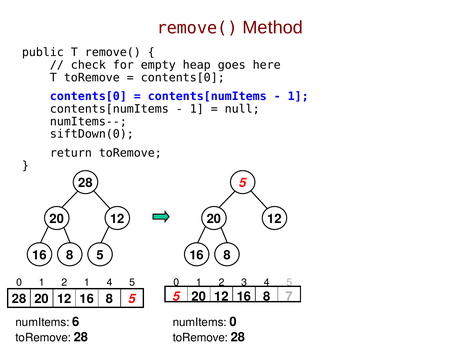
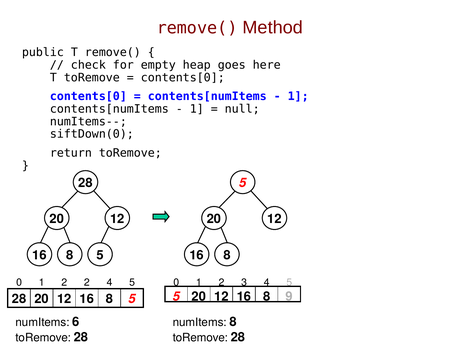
2 1: 1 -> 2 (87, 282)
7: 7 -> 9 (289, 296)
numItems 0: 0 -> 8 (233, 322)
